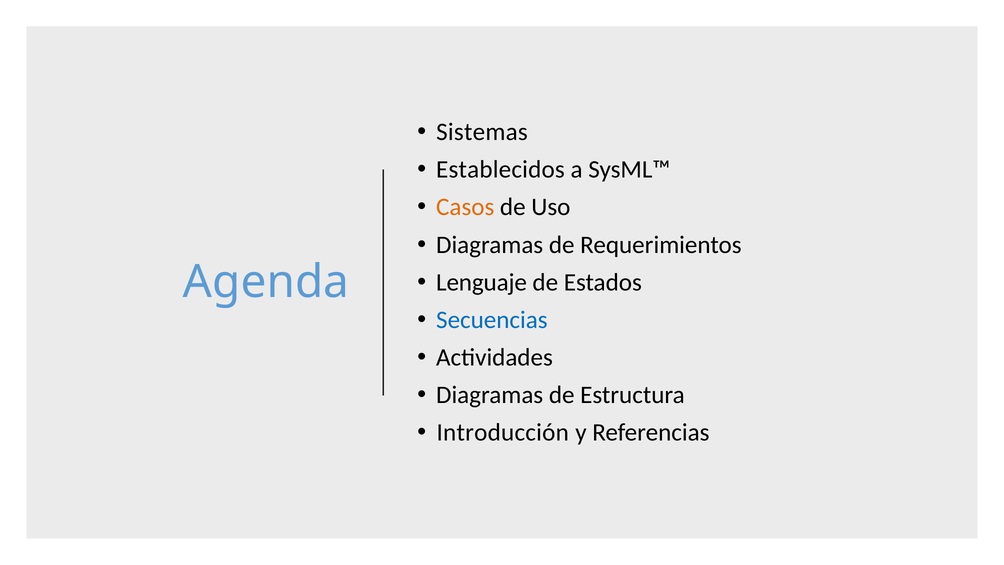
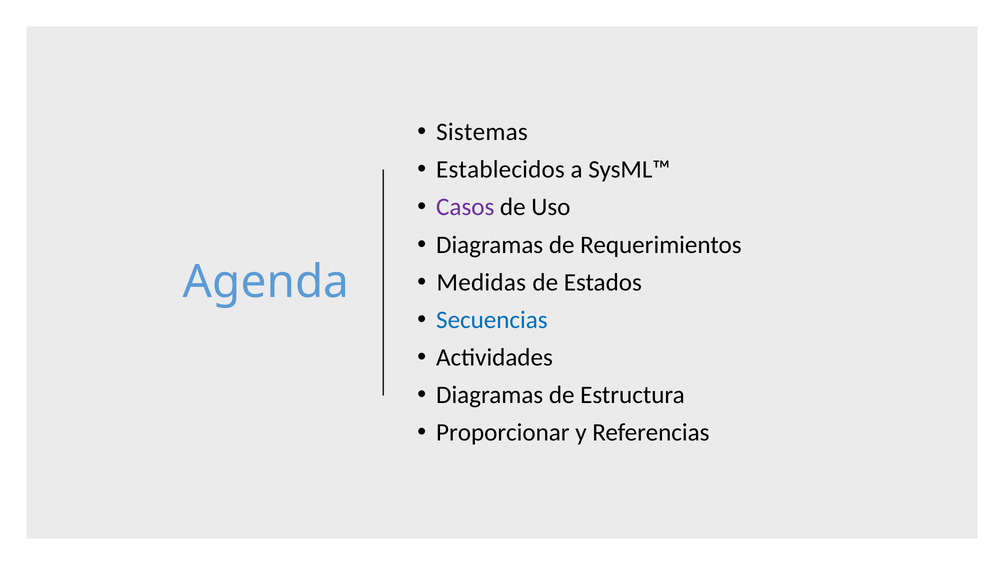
Casos colour: orange -> purple (465, 207)
Lenguaje: Lenguaje -> Medidas (481, 282)
Introducción: Introducción -> Proporcionar (503, 432)
